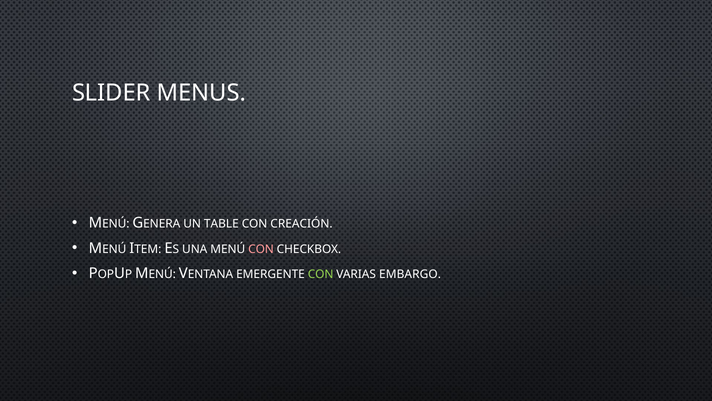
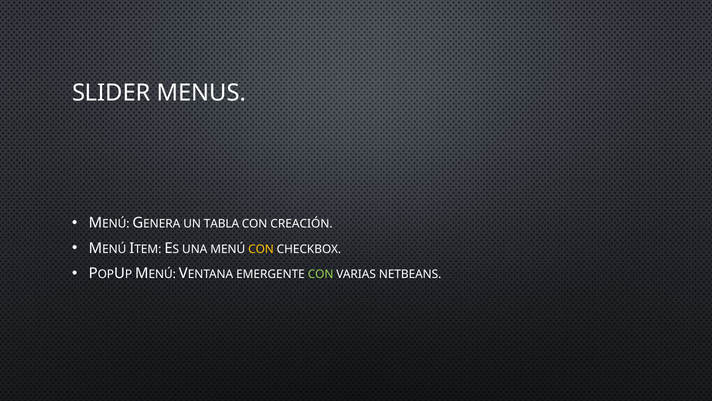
TABLE: TABLE -> TABLA (221, 224)
CON colour: pink -> yellow (261, 249)
EMBARGO: EMBARGO -> NETBEANS (410, 274)
